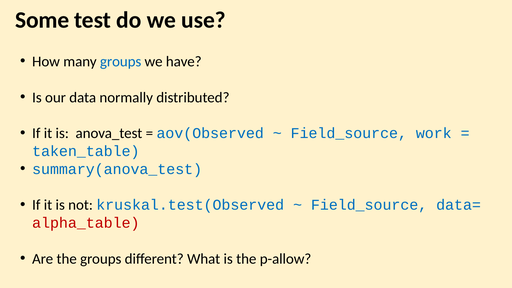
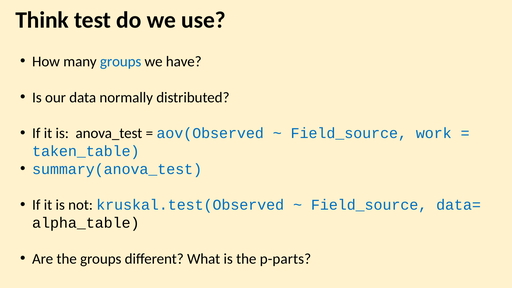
Some: Some -> Think (42, 20)
alpha_table colour: red -> black (86, 223)
p-allow: p-allow -> p-parts (285, 259)
